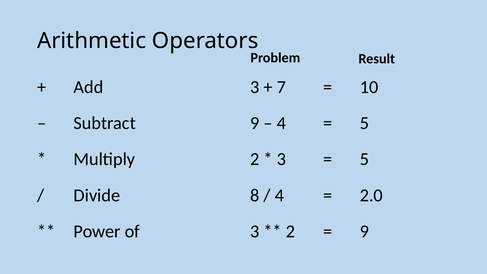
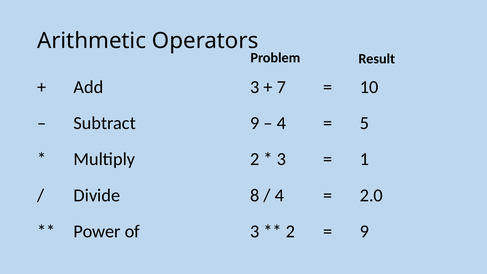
5: 5 -> 1 (364, 159)
